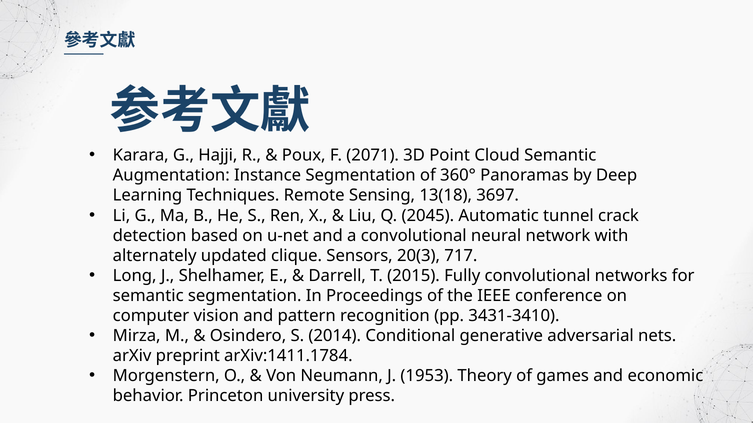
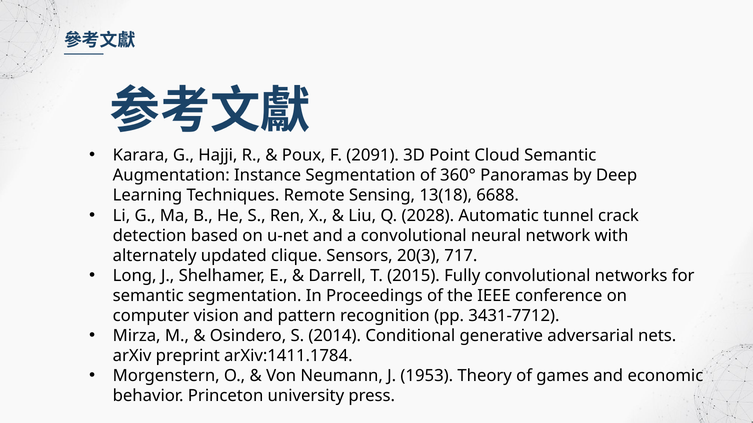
2071: 2071 -> 2091 (373, 156)
3697: 3697 -> 6688 (498, 196)
2045: 2045 -> 2028 (428, 216)
3431-3410: 3431-3410 -> 3431-7712 (514, 316)
